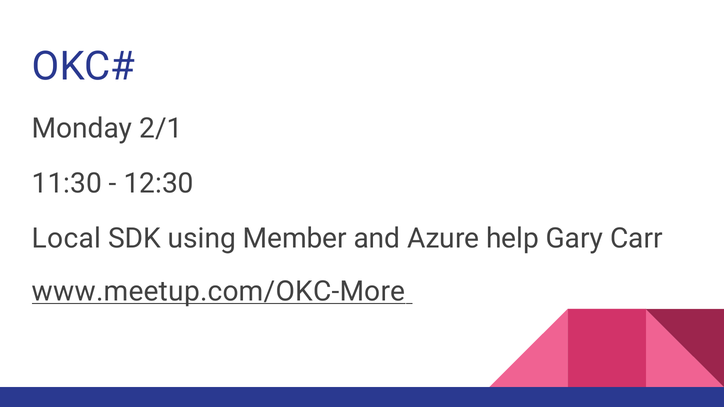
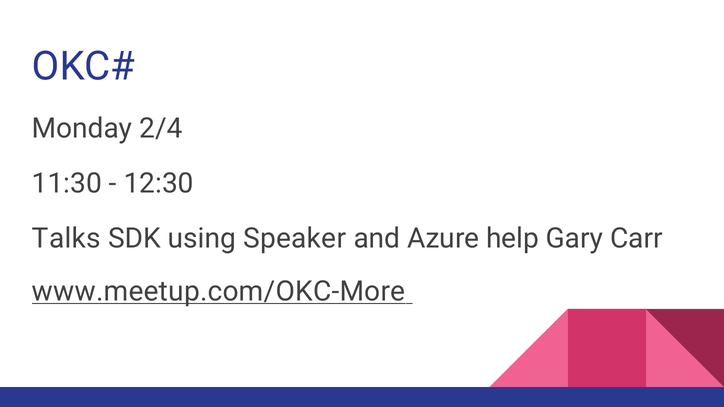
2/1: 2/1 -> 2/4 (161, 129)
Local: Local -> Talks (66, 238)
Member: Member -> Speaker (295, 238)
